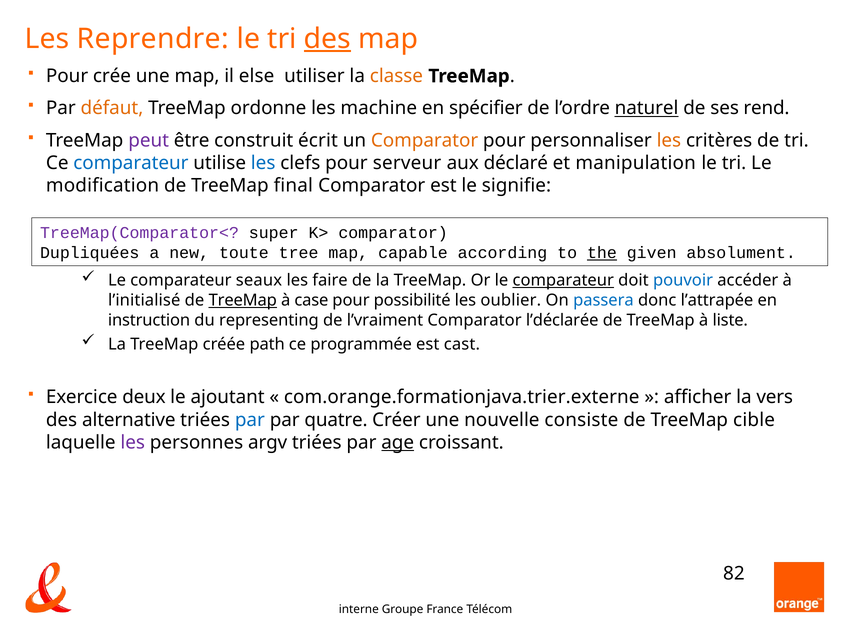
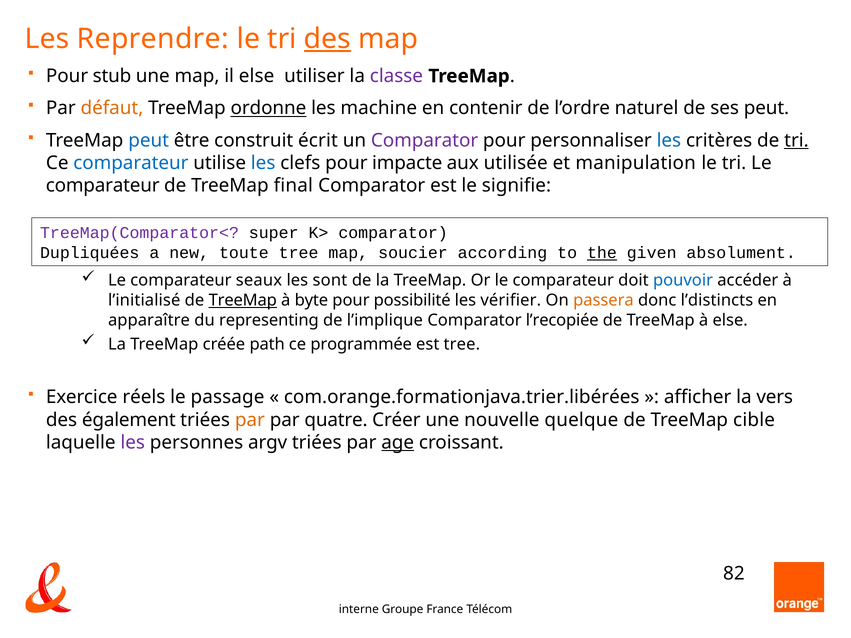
crée: crée -> stub (112, 76)
classe colour: orange -> purple (396, 76)
ordonne underline: none -> present (268, 108)
spécifier: spécifier -> contenir (486, 108)
naturel underline: present -> none (647, 108)
ses rend: rend -> peut (766, 108)
peut colour: purple -> blue (149, 140)
Comparator colour: orange -> purple (425, 140)
les colour: orange -> blue (669, 140)
tri underline: none -> present (796, 140)
serveur: serveur -> impacte (407, 163)
déclaré: déclaré -> utilisée (516, 163)
modification: modification -> comparateur (103, 186)
capable: capable -> soucier (413, 253)
faire: faire -> sont (330, 281)
comparateur underline: present -> none (563, 281)
case: case -> byte (311, 300)
oublier: oublier -> vérifier (511, 300)
passera colour: blue -> orange (603, 300)
l’attrapée: l’attrapée -> l’distincts (717, 300)
instruction: instruction -> apparaître (149, 320)
l’vraiment: l’vraiment -> l’implique (385, 320)
l’déclarée: l’déclarée -> l’recopiée (562, 320)
à liste: liste -> else (730, 320)
est cast: cast -> tree (462, 344)
deux: deux -> réels (144, 397)
ajoutant: ajoutant -> passage (227, 397)
com.orange.formationjava.trier.externe: com.orange.formationjava.trier.externe -> com.orange.formationjava.trier.libérées (462, 397)
alternative: alternative -> également (129, 420)
par colour: blue -> orange (250, 420)
consiste: consiste -> quelque (581, 420)
